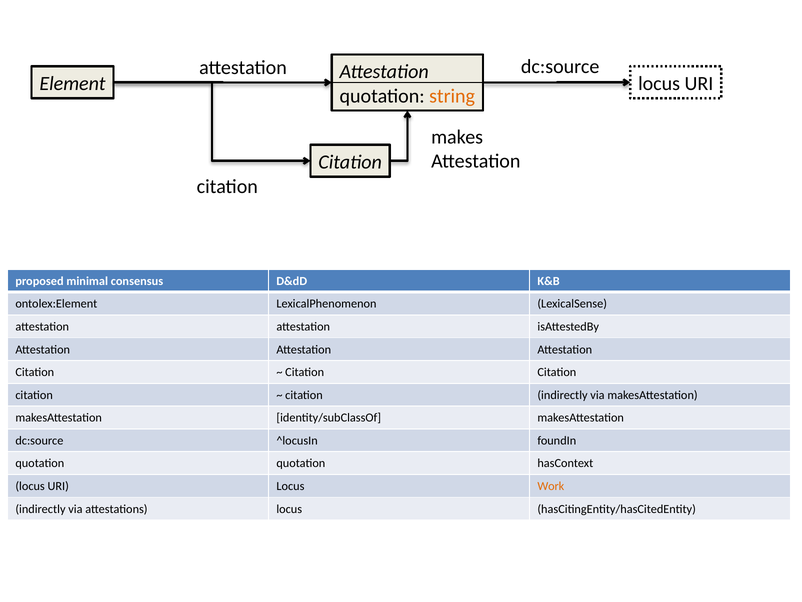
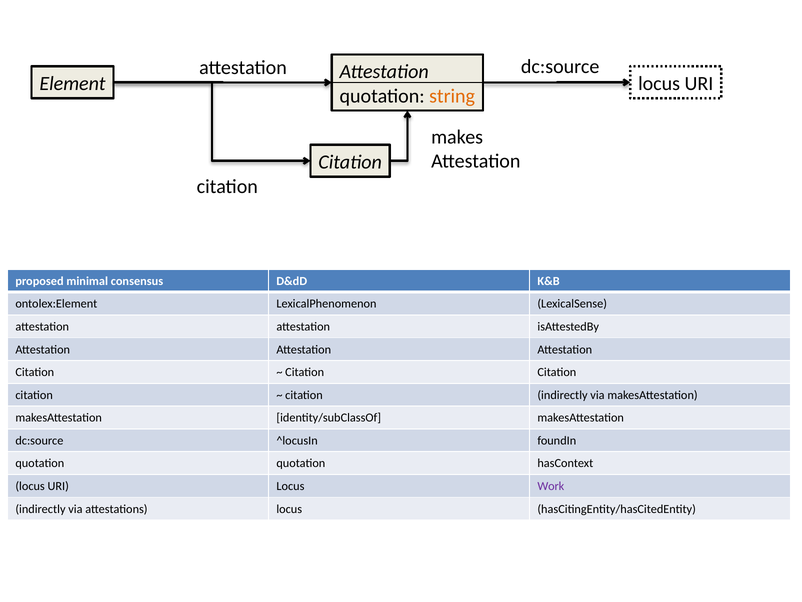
Work colour: orange -> purple (551, 486)
